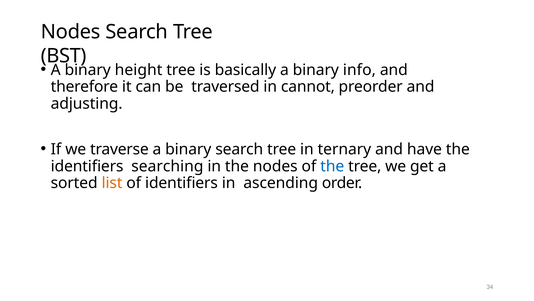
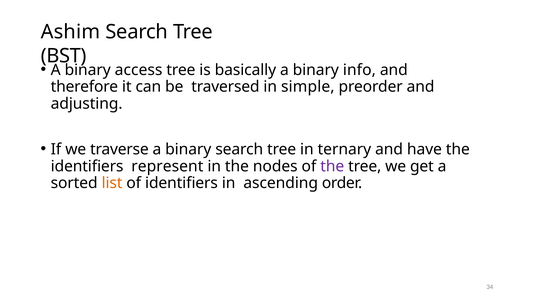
Nodes: Nodes -> Ashim (70, 32)
height: height -> access (139, 70)
cannot: cannot -> simple (308, 87)
searching: searching -> represent (167, 166)
the colour: blue -> purple (332, 166)
